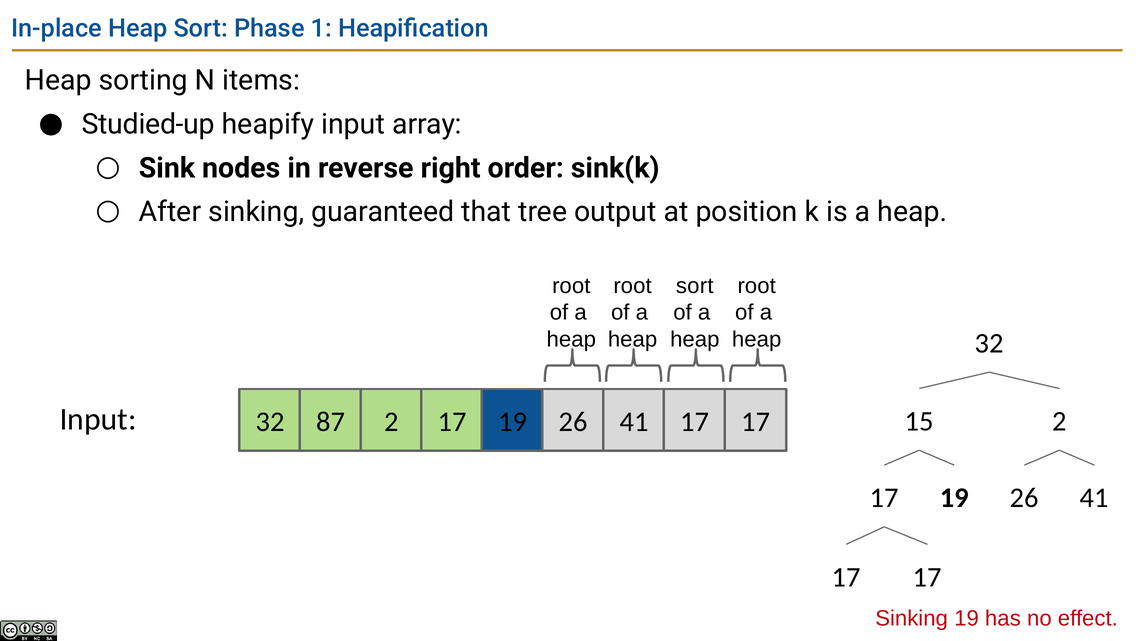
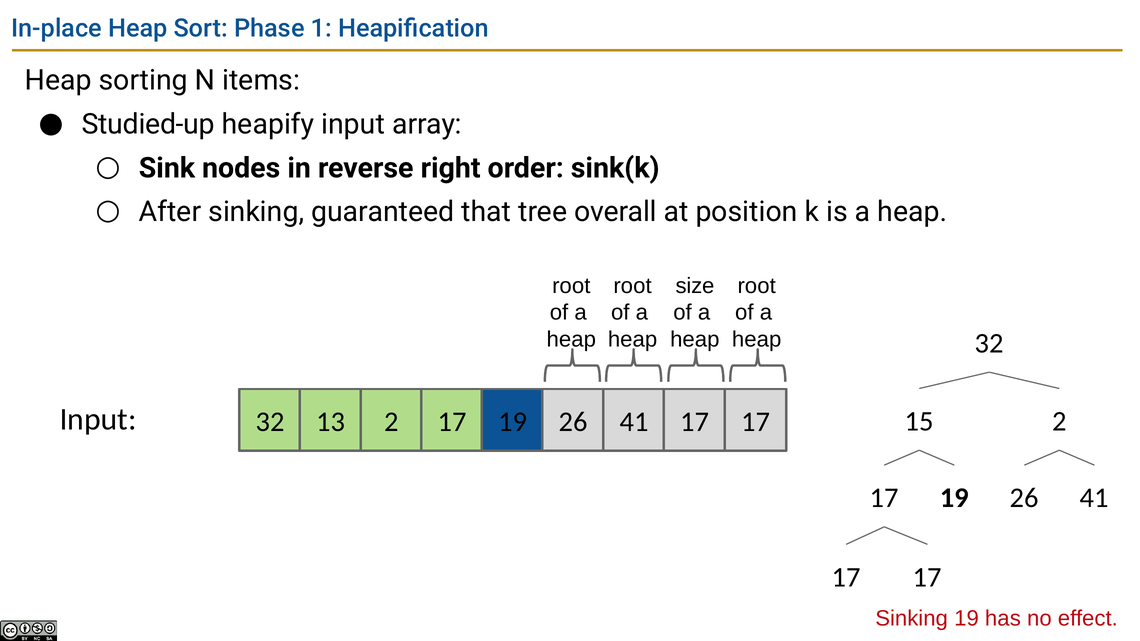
output: output -> overall (615, 212)
sort: sort -> size (695, 286)
87: 87 -> 13 (331, 422)
